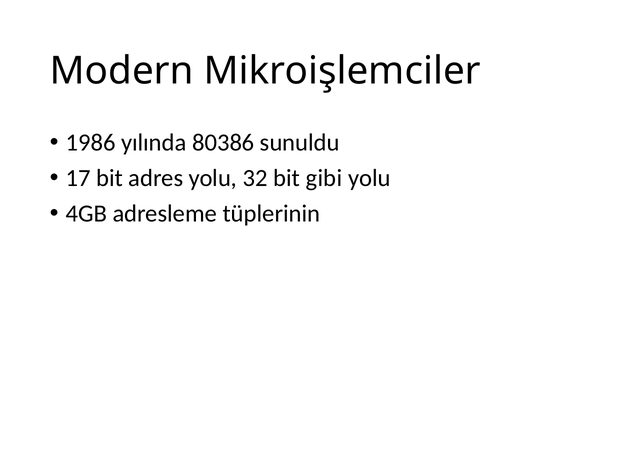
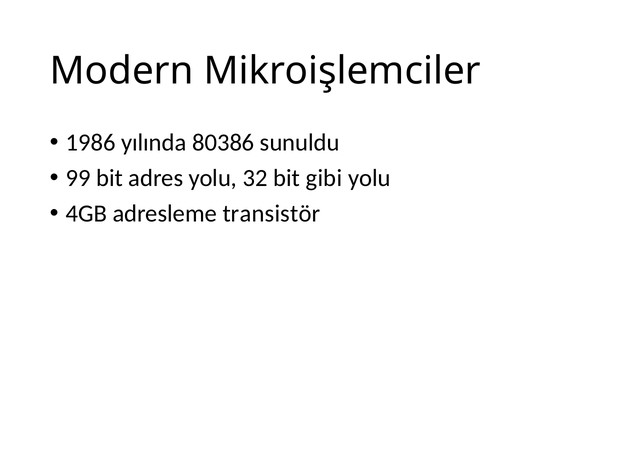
17: 17 -> 99 (78, 178)
tüplerinin: tüplerinin -> transistör (271, 213)
